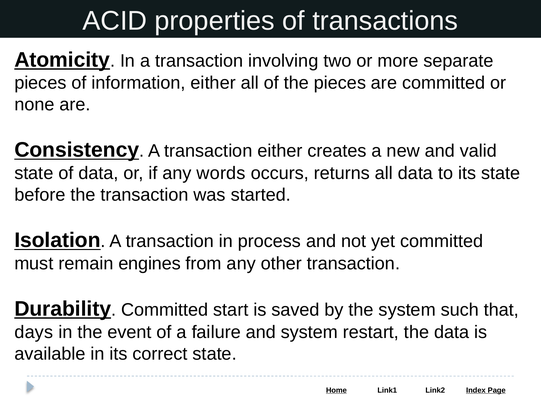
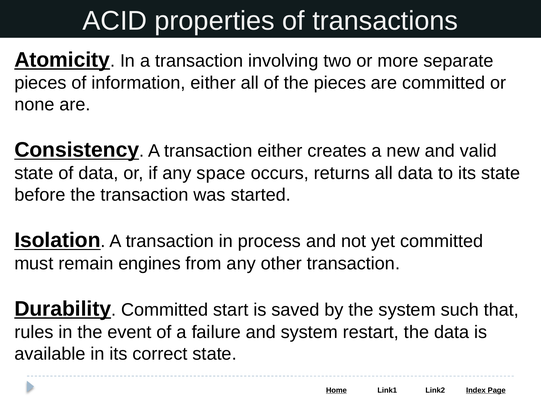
words: words -> space (221, 173)
days: days -> rules (34, 332)
